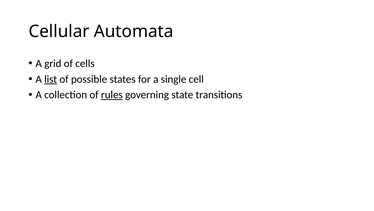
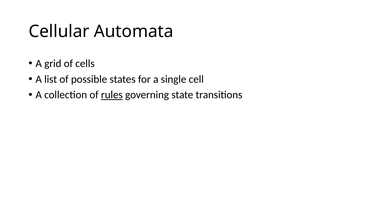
list underline: present -> none (51, 79)
